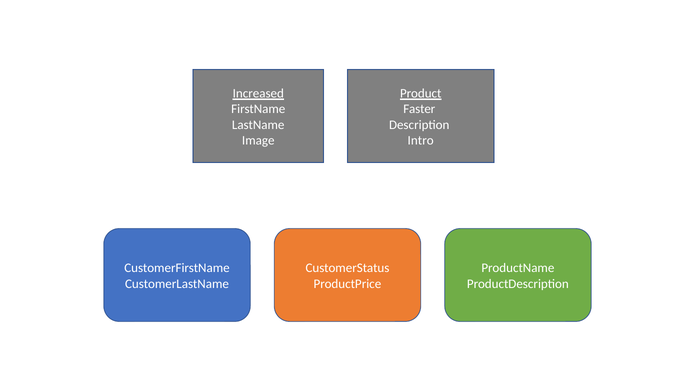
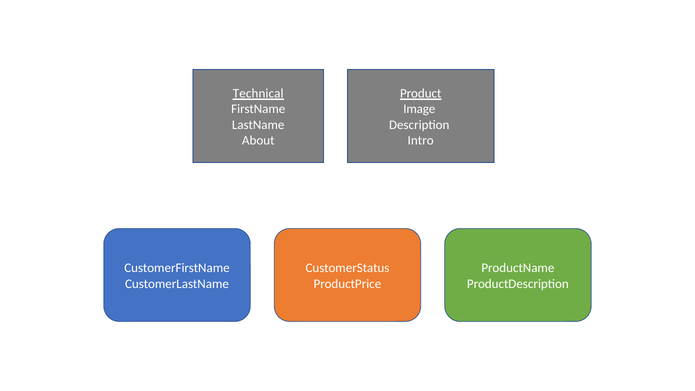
Increased: Increased -> Technical (258, 93)
Faster: Faster -> Image (419, 109)
Image: Image -> About (258, 140)
